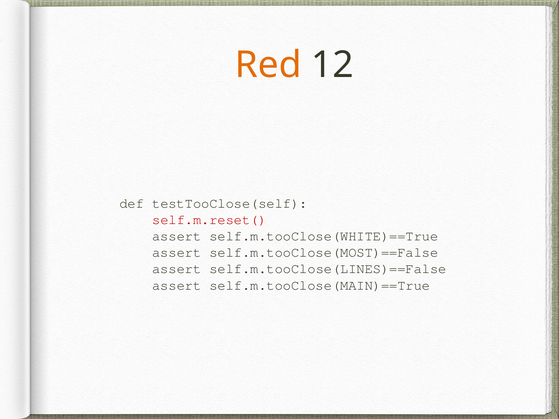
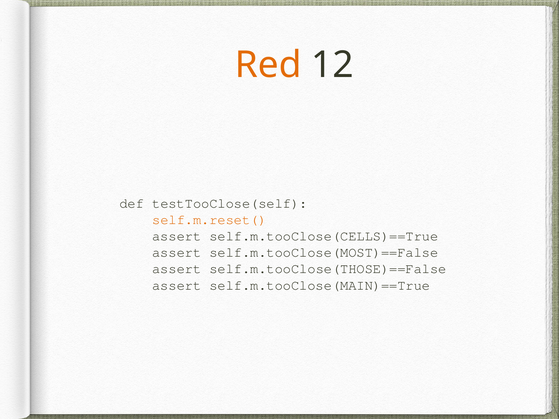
self.m.reset( colour: red -> orange (209, 220)
self.m.tooClose(WHITE)==True: self.m.tooClose(WHITE)==True -> self.m.tooClose(CELLS)==True (324, 236)
self.m.tooClose(LINES)==False: self.m.tooClose(LINES)==False -> self.m.tooClose(THOSE)==False (328, 269)
